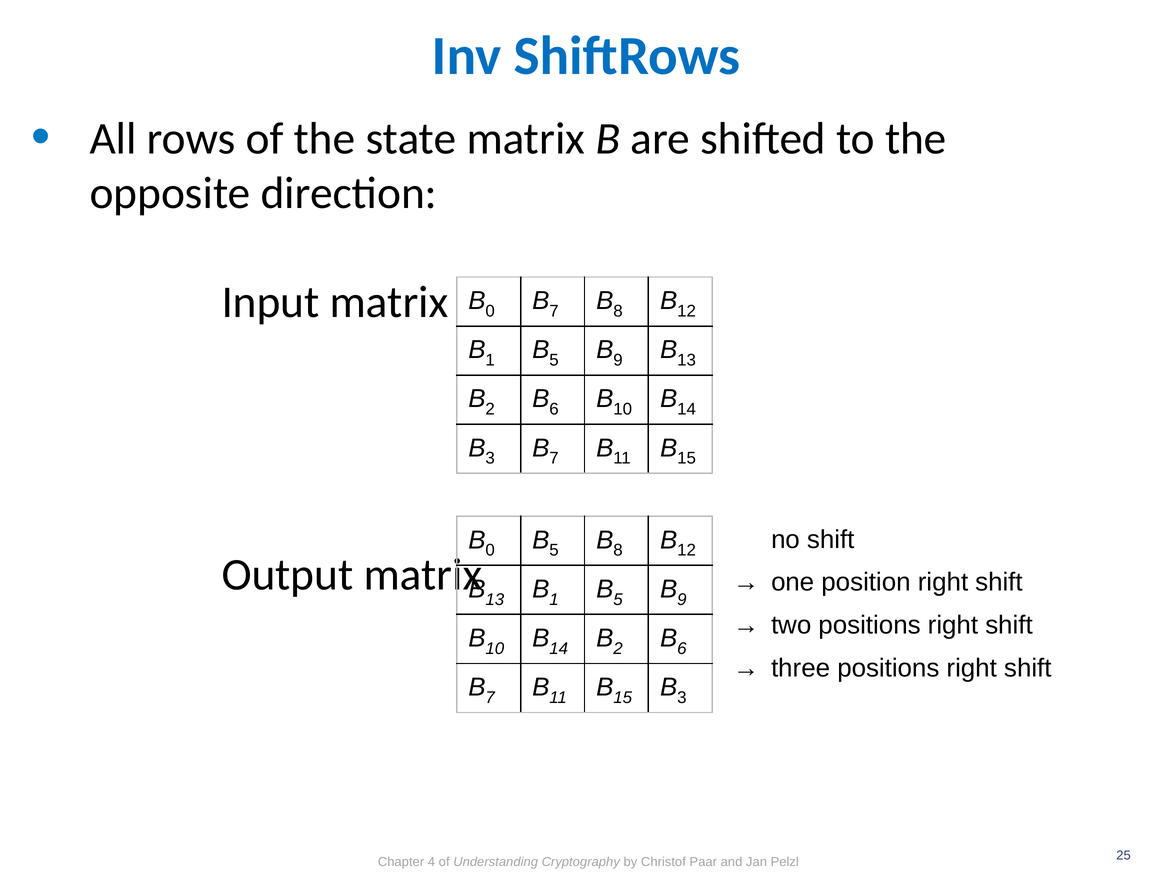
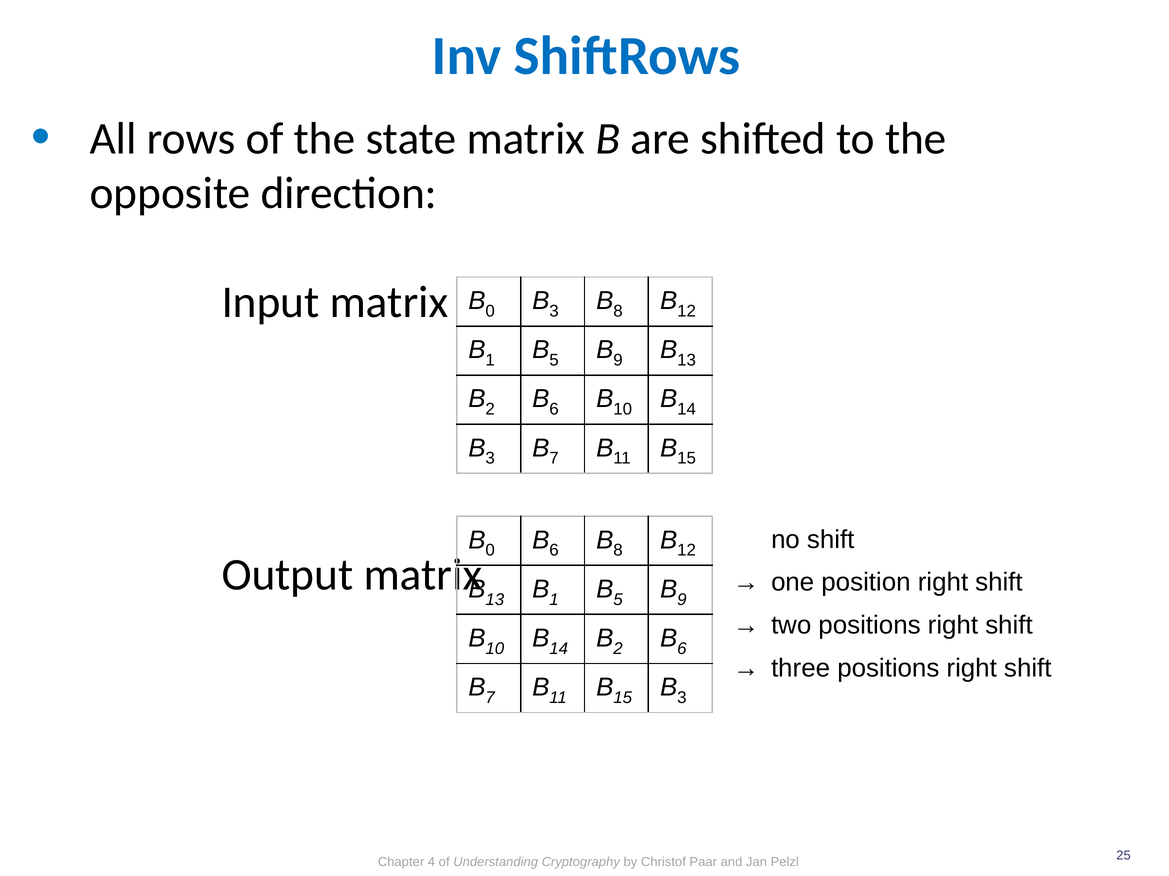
7: 7 -> 3 (554, 311)
5: 5 -> 6 (554, 551)
